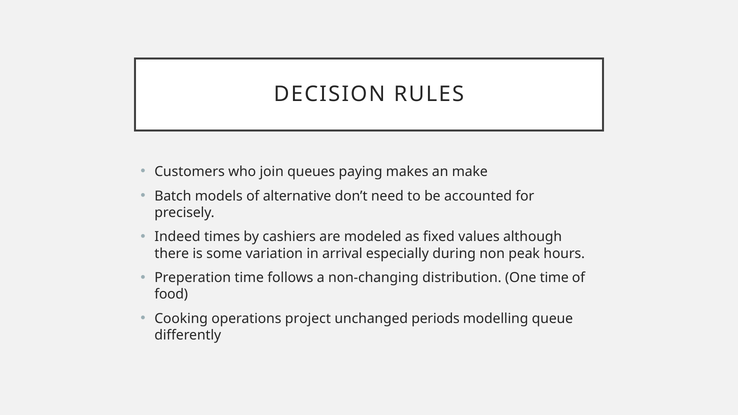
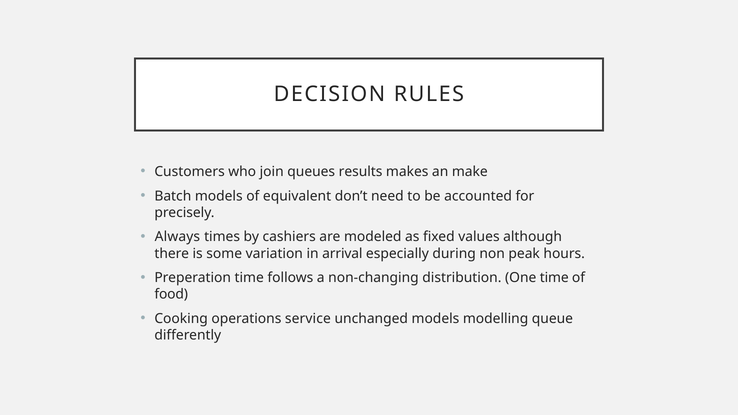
paying: paying -> results (361, 172)
alternative: alternative -> equivalent (297, 196)
Indeed: Indeed -> Always (177, 237)
project: project -> service (308, 319)
unchanged periods: periods -> models (435, 319)
